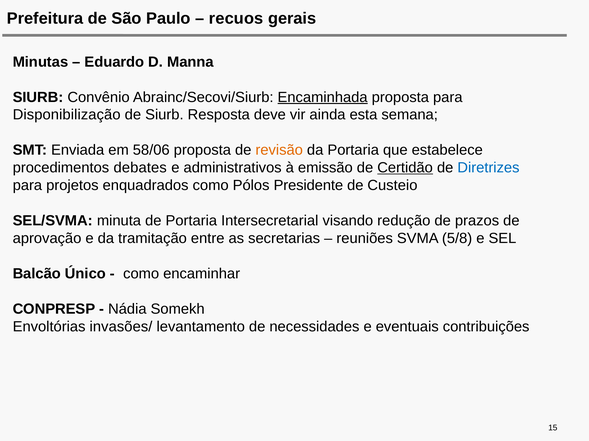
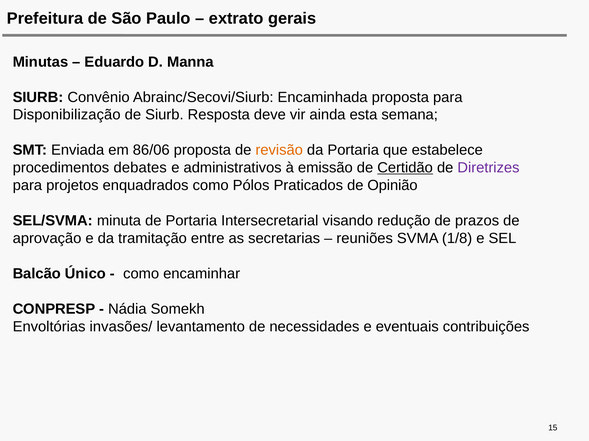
recuos: recuos -> extrato (236, 19)
Encaminhada underline: present -> none (323, 97)
58/06: 58/06 -> 86/06 (151, 150)
Diretrizes colour: blue -> purple (488, 168)
Presidente: Presidente -> Praticados (308, 186)
Custeio: Custeio -> Opinião (392, 186)
5/8: 5/8 -> 1/8 (457, 239)
